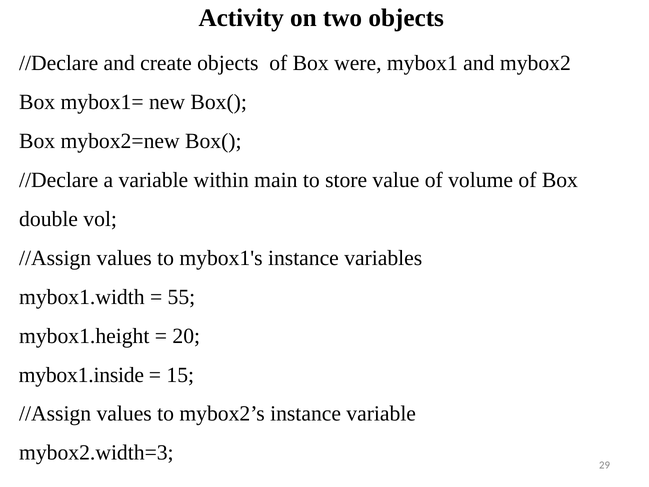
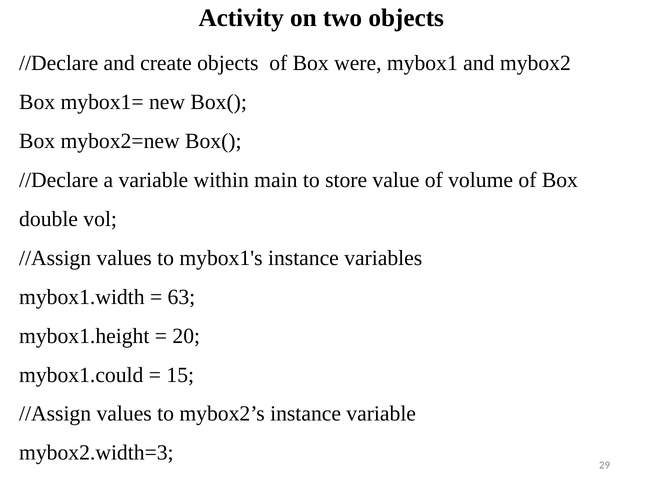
55: 55 -> 63 (181, 297)
mybox1.inside: mybox1.inside -> mybox1.could (81, 375)
